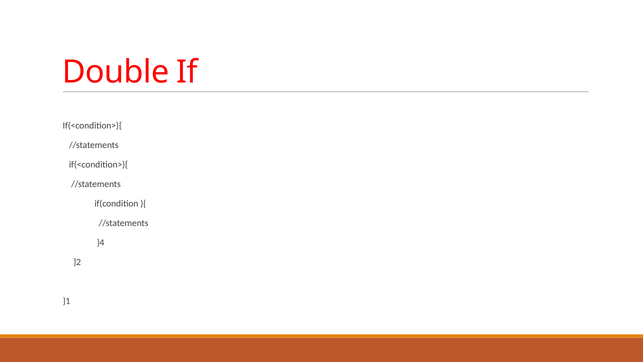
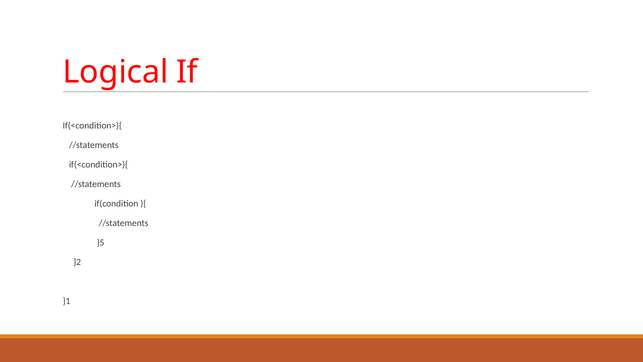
Double: Double -> Logical (116, 72)
}4: }4 -> }5 (101, 243)
